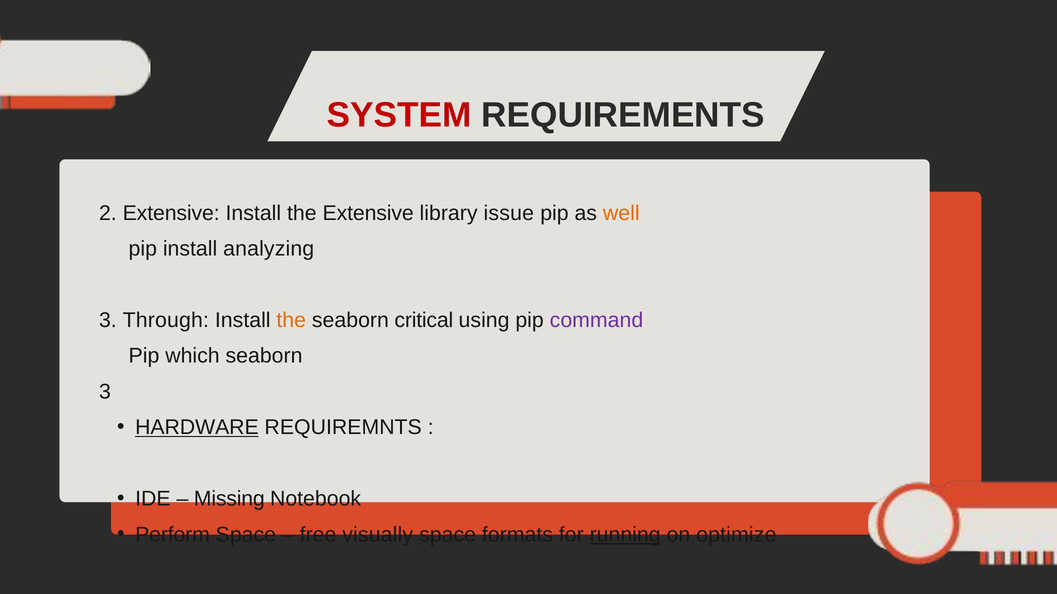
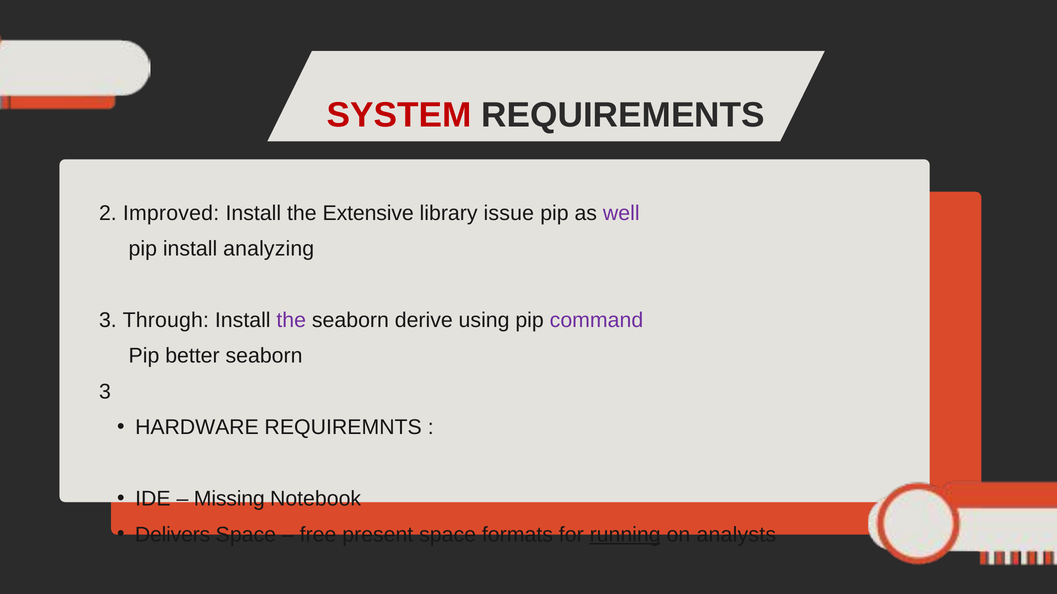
2 Extensive: Extensive -> Improved (171, 213)
well colour: orange -> purple (621, 213)
the colour: orange -> purple (291, 321)
critical: critical -> derive (424, 321)
which: which -> better (192, 356)
HARDWARE underline: present -> none (197, 428)
Perform: Perform -> Delivers (173, 535)
visually: visually -> present (378, 535)
optimize: optimize -> analysts (736, 535)
